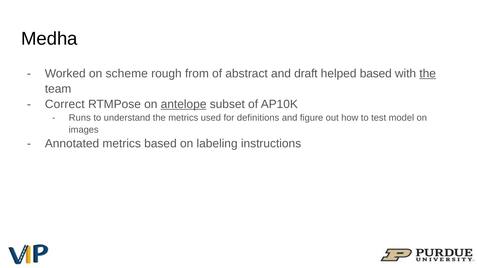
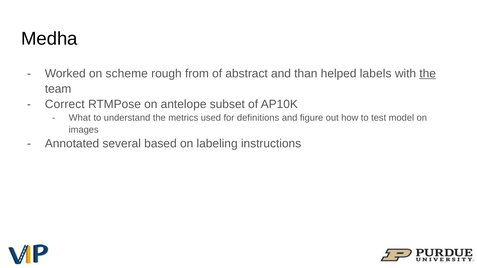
draft: draft -> than (306, 74)
helped based: based -> labels (376, 74)
antelope underline: present -> none (184, 104)
Runs: Runs -> What (80, 118)
Annotated metrics: metrics -> several (122, 144)
